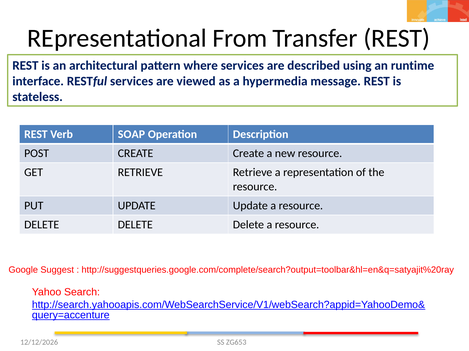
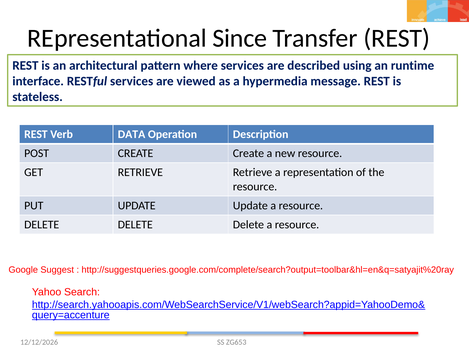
From: From -> Since (240, 38)
SOAP: SOAP -> DATA (132, 135)
